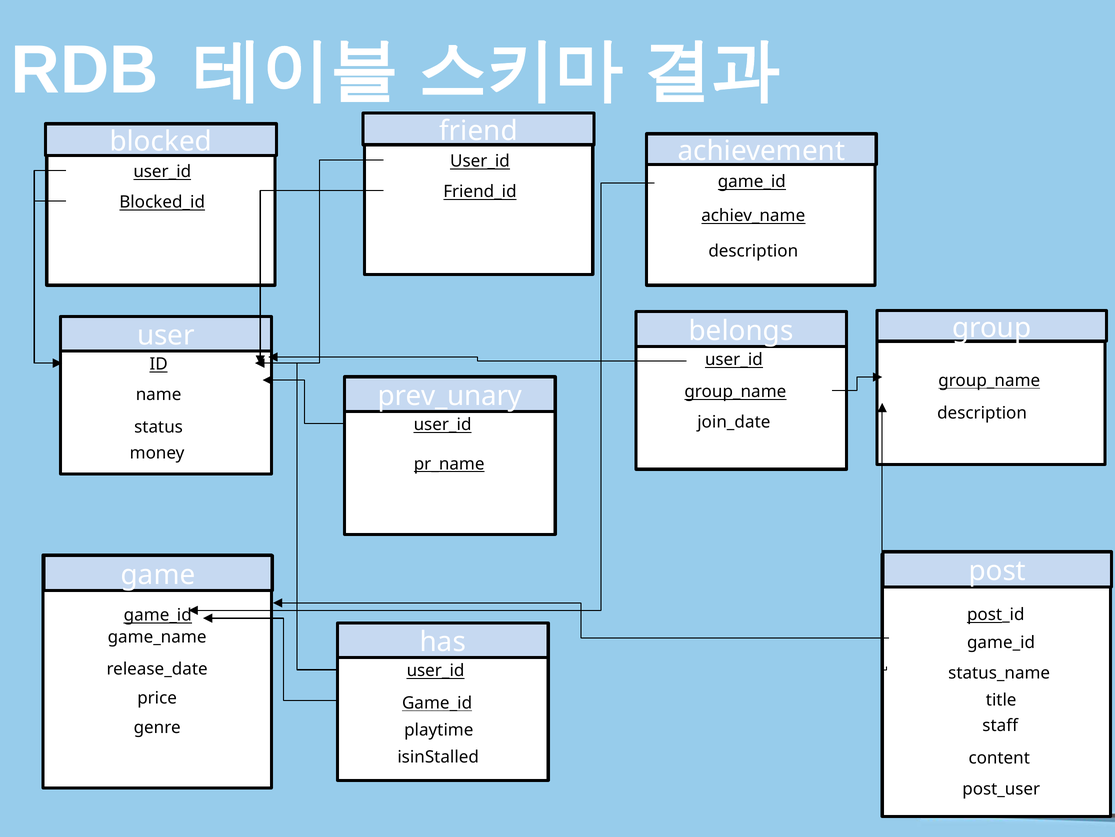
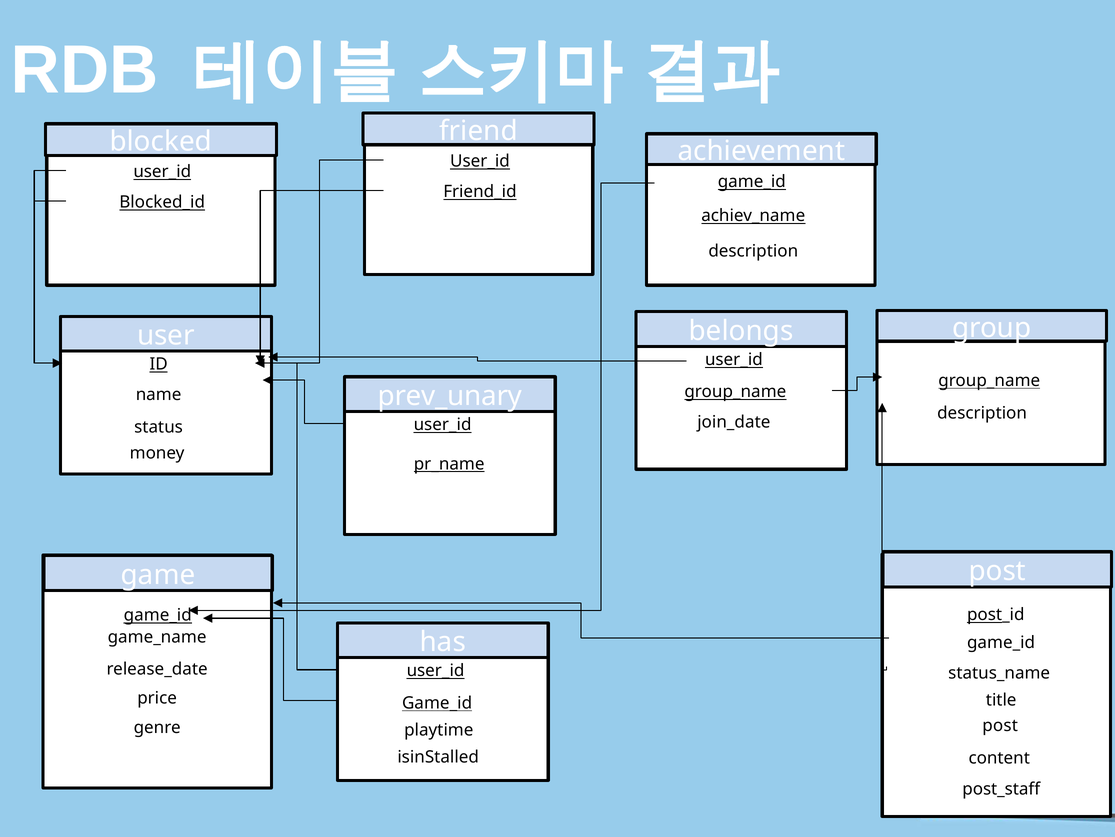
staff: staff -> post (1000, 725)
post_user: post_user -> post_staff (1001, 788)
